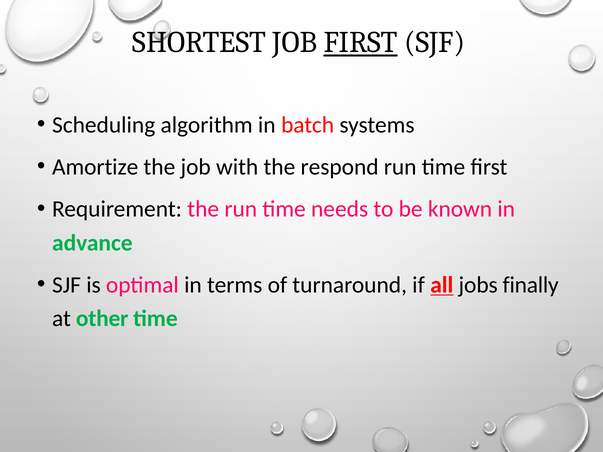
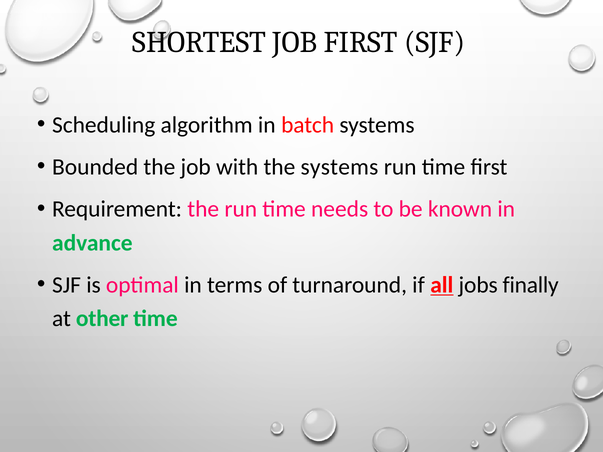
FIRST underline: present -> none (361, 42)
Amortize: Amortize -> Bounded (95, 167)
the respond: respond -> systems (339, 167)
